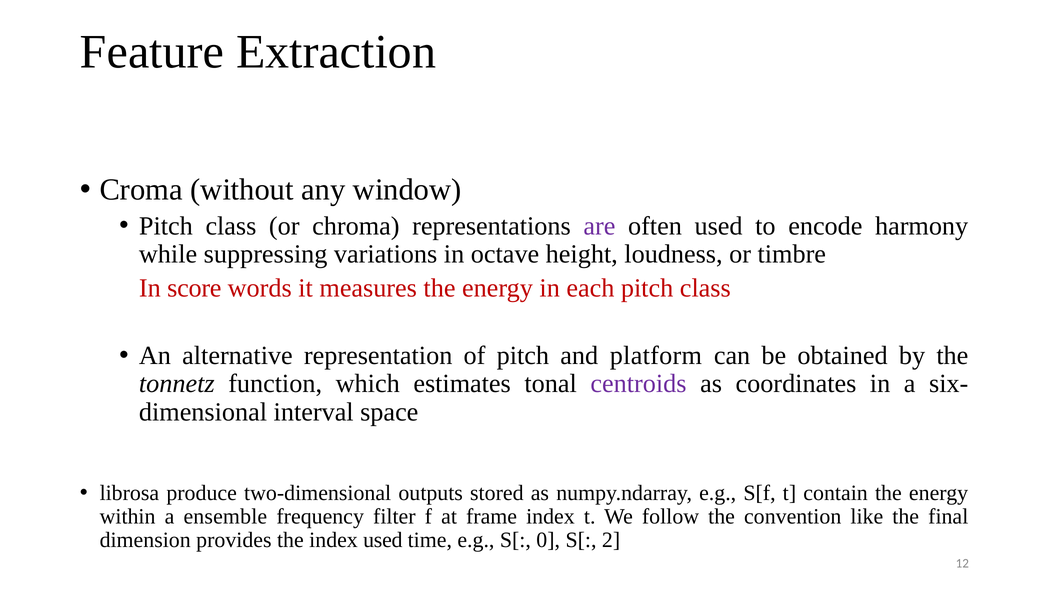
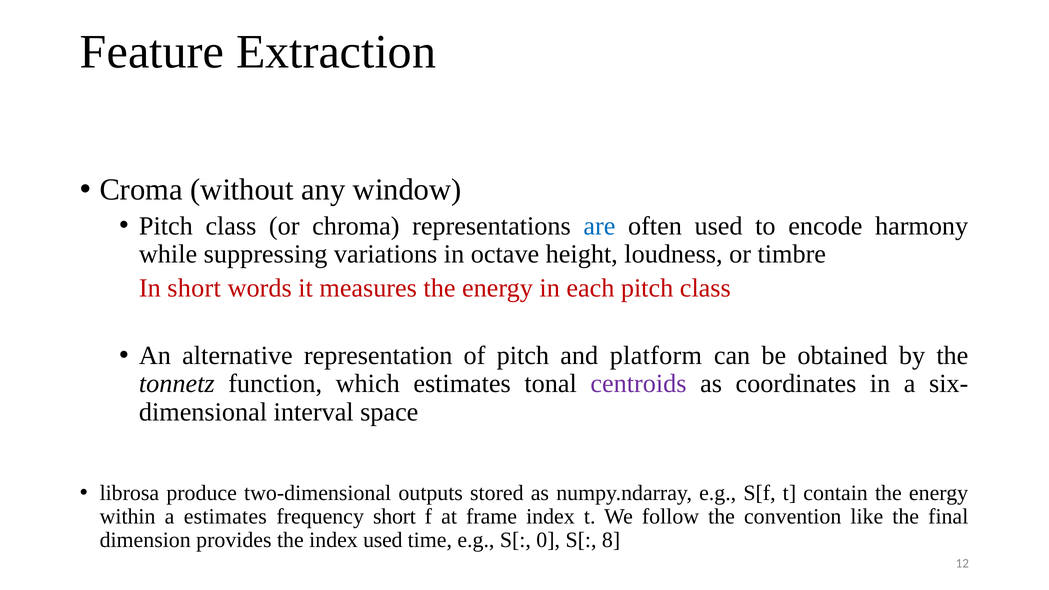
are colour: purple -> blue (599, 226)
In score: score -> short (194, 288)
a ensemble: ensemble -> estimates (225, 517)
frequency filter: filter -> short (394, 517)
2: 2 -> 8 (611, 540)
